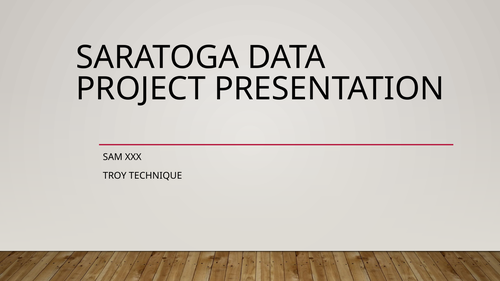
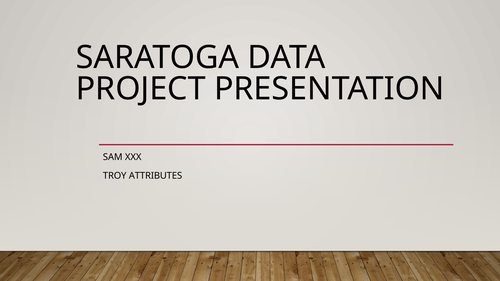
TECHNIQUE: TECHNIQUE -> ATTRIBUTES (156, 176)
